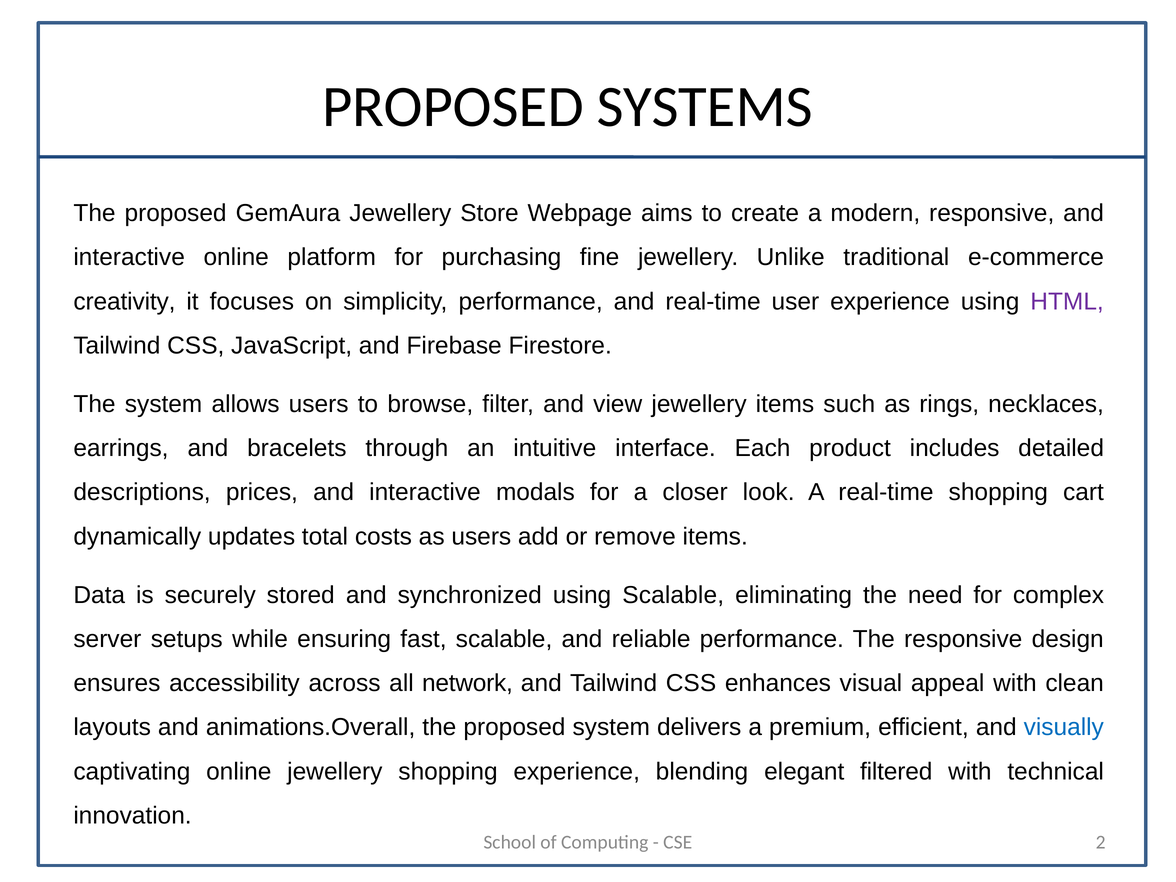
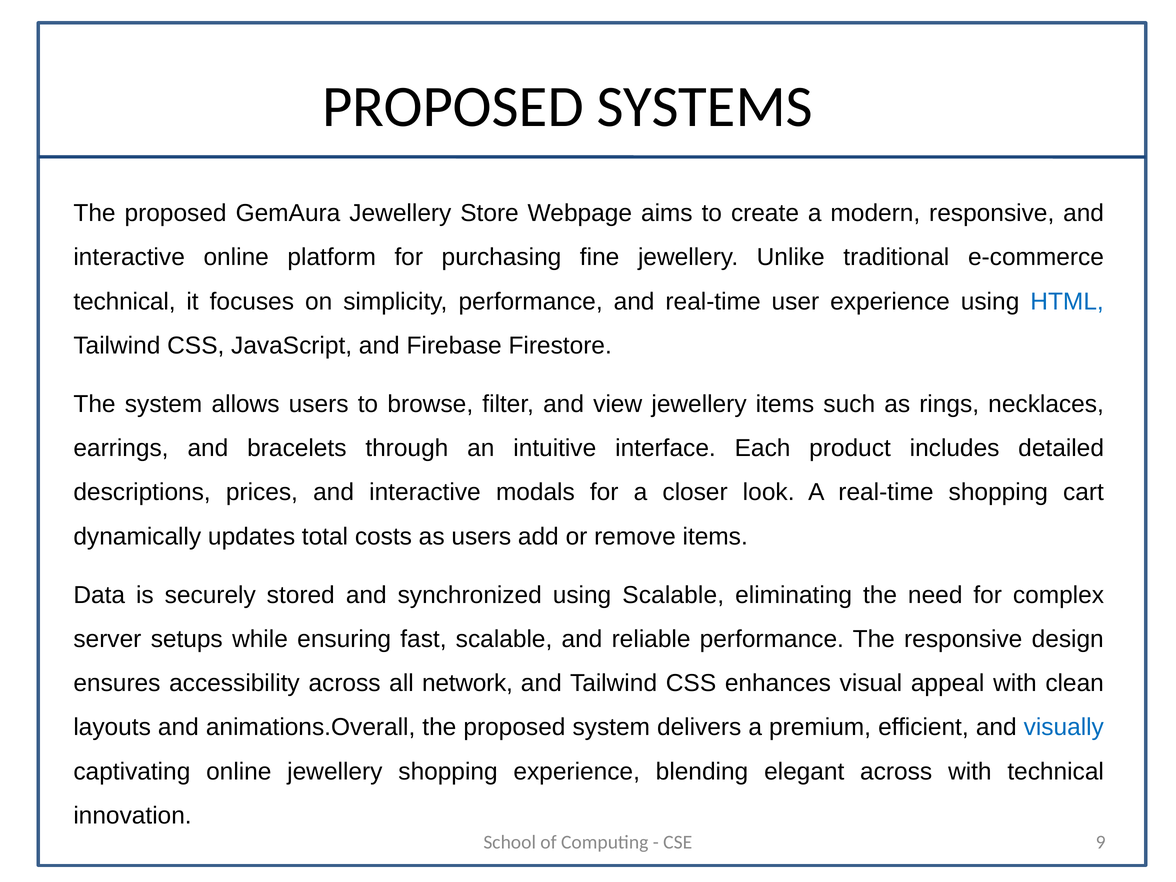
creativity: creativity -> technical (125, 301)
HTML colour: purple -> blue (1067, 301)
elegant filtered: filtered -> across (896, 771)
2: 2 -> 9 (1101, 842)
